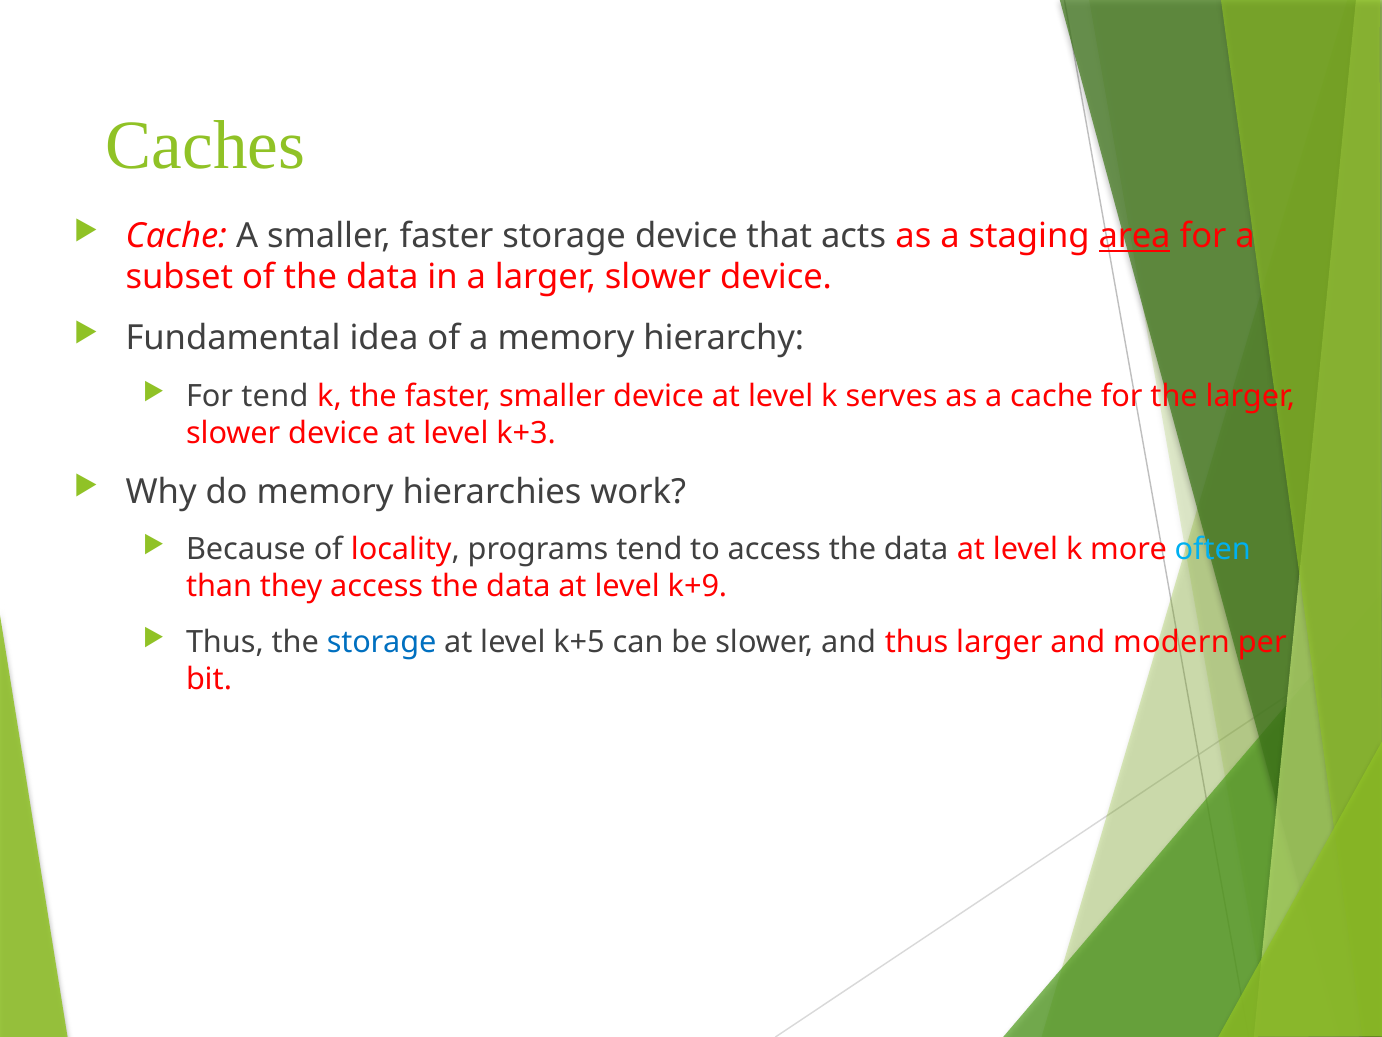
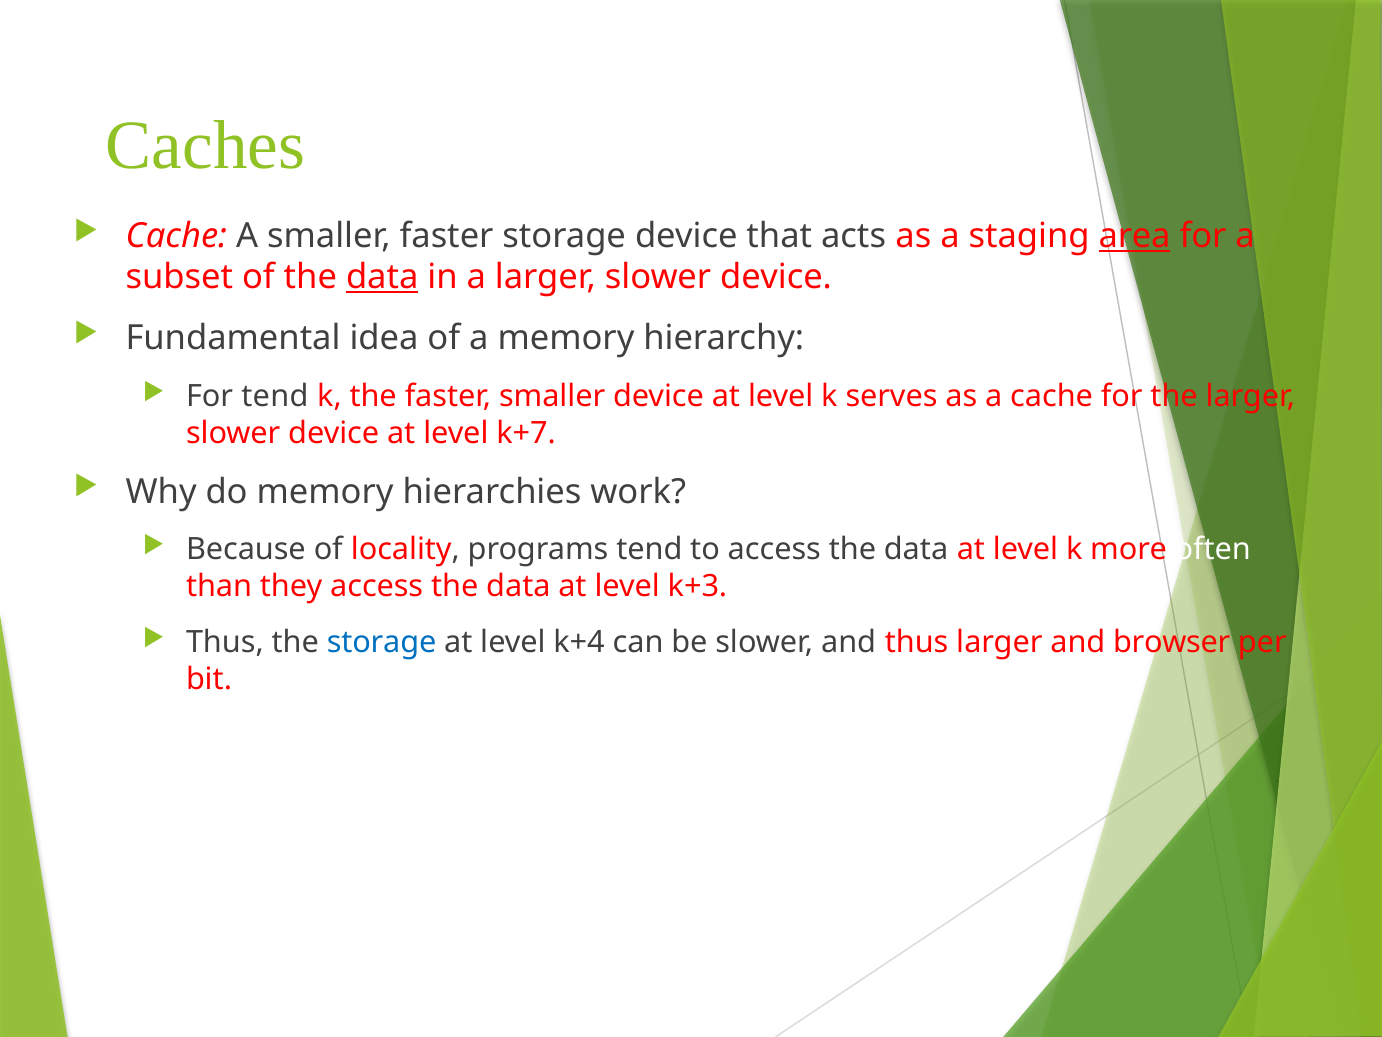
data underline: none -> present (382, 277)
k+3: k+3 -> k+7 (526, 433)
often colour: light blue -> white (1213, 550)
k+9: k+9 -> k+3 (697, 586)
k+5: k+5 -> k+4 (579, 642)
modern: modern -> browser (1172, 642)
